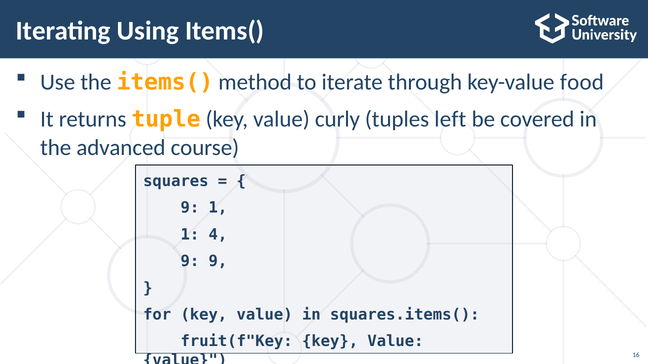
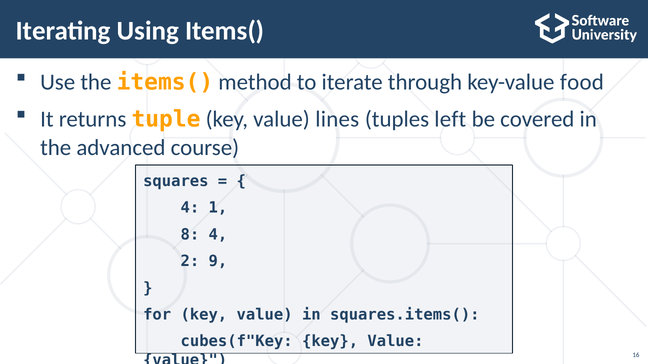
curly: curly -> lines (337, 119)
9: 9 -> 4 (190, 208)
1: 1 -> 8 (190, 235)
9: 9 -> 2 (190, 262)
fruit(f"Key: fruit(f"Key -> cubes(f"Key (237, 342)
